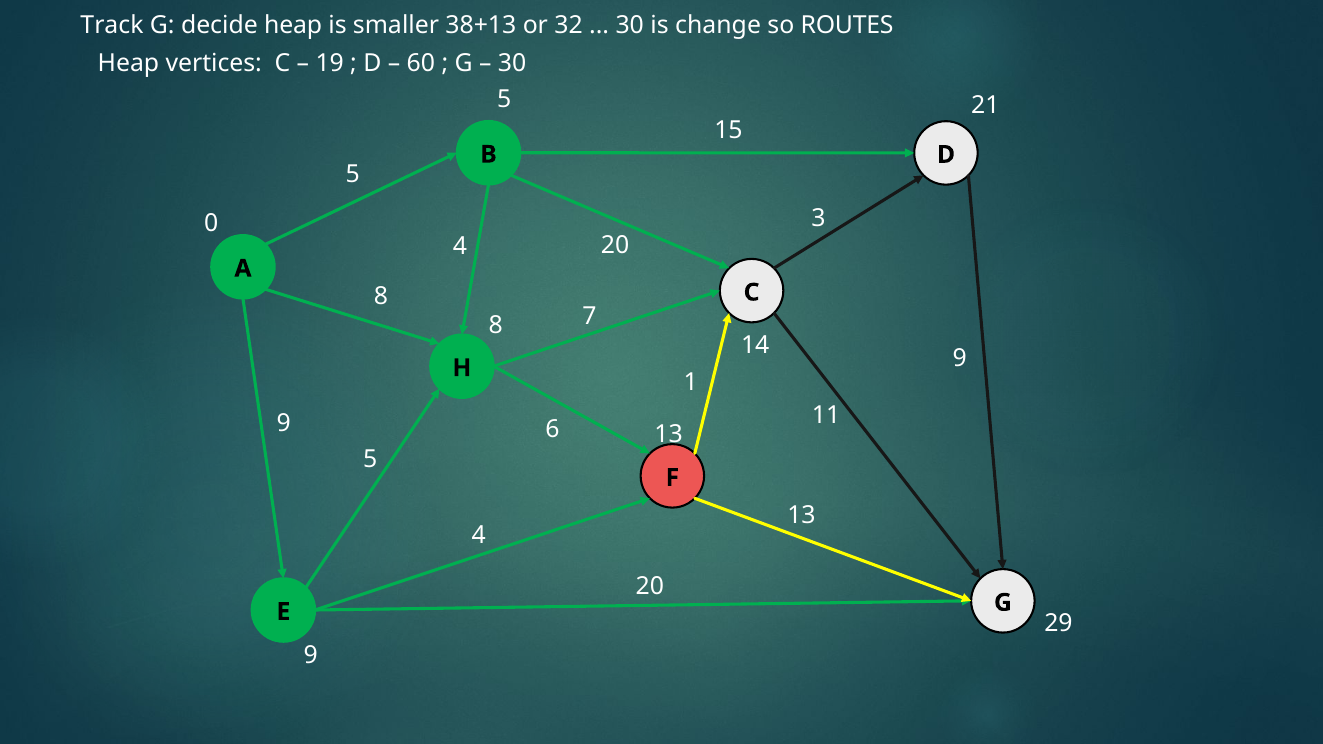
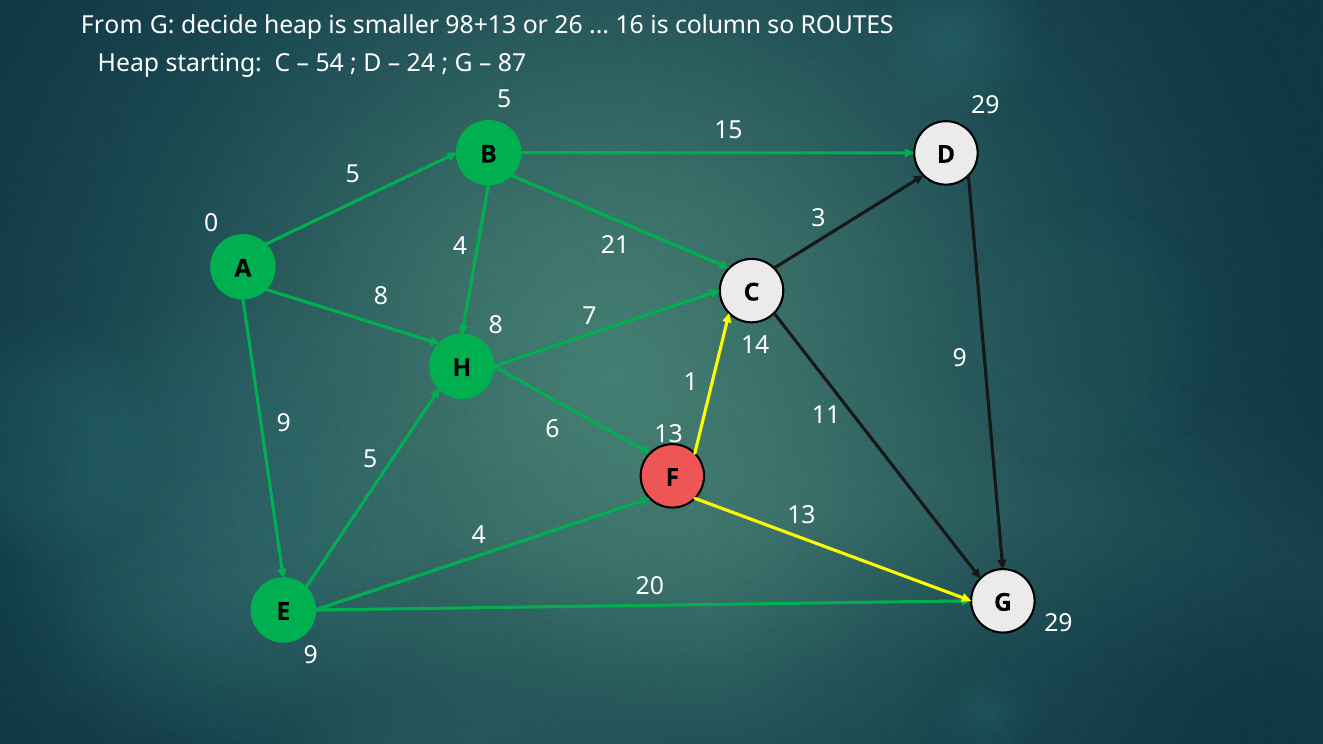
Track: Track -> From (112, 25)
38+13: 38+13 -> 98+13 (481, 25)
32: 32 -> 26 (569, 25)
30: 30 -> 16 (630, 25)
change: change -> column (718, 25)
vertices: vertices -> starting (214, 63)
19: 19 -> 54 (330, 63)
60: 60 -> 24 (421, 63)
30: 30 -> 87 (512, 63)
5 21: 21 -> 29 (985, 105)
20: 20 -> 21 (615, 245)
